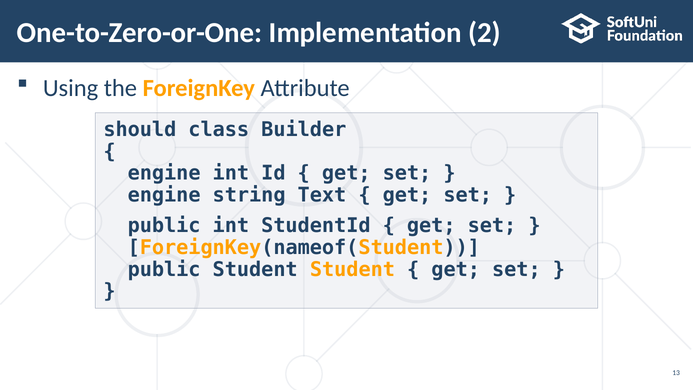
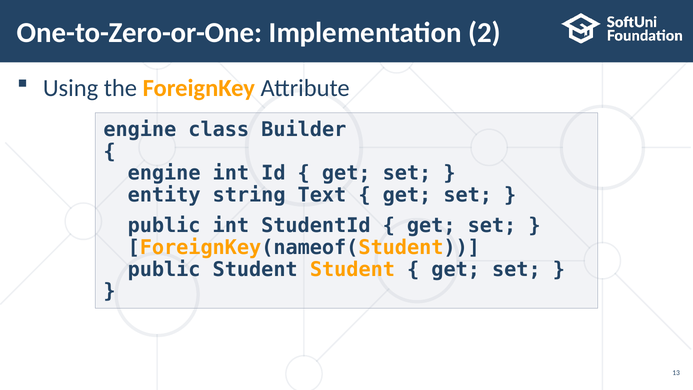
should: should -> engine (140, 130)
engine: engine -> entity (164, 195)
